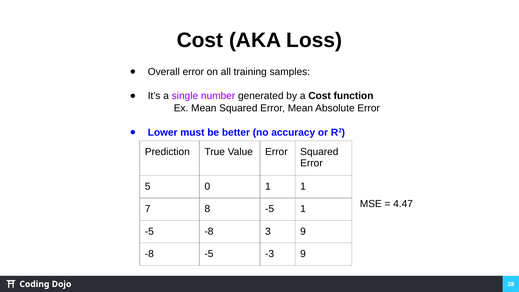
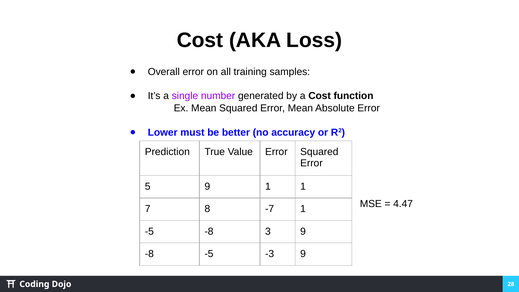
5 0: 0 -> 9 (207, 186)
8 -5: -5 -> -7 (270, 209)
